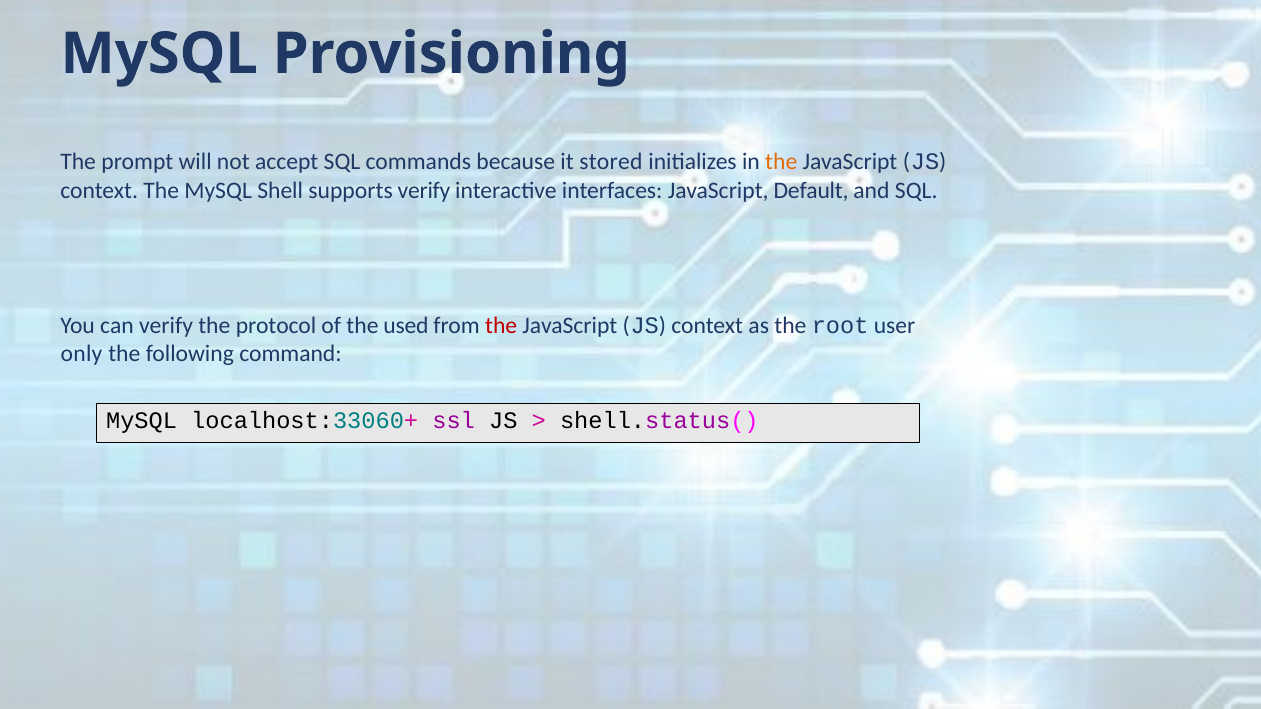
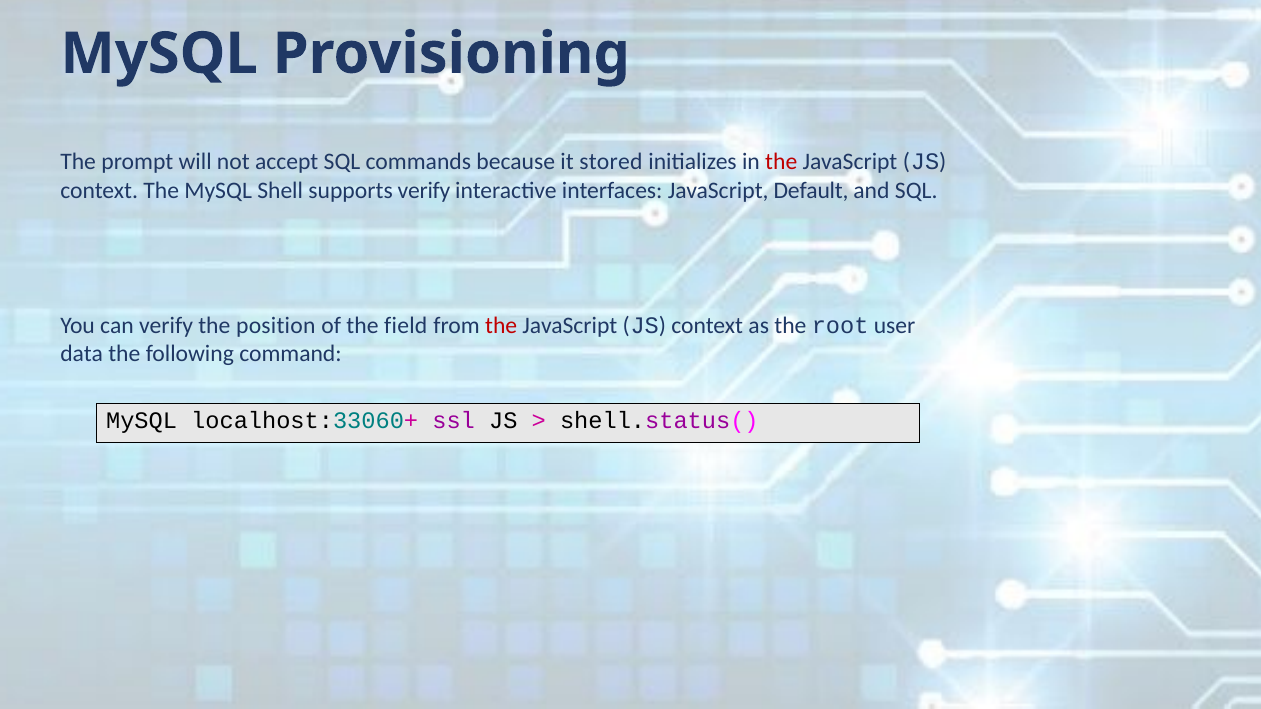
the colour: orange -> red (781, 162)
protocol: protocol -> position (276, 325)
used: used -> field (406, 325)
only: only -> data (82, 354)
